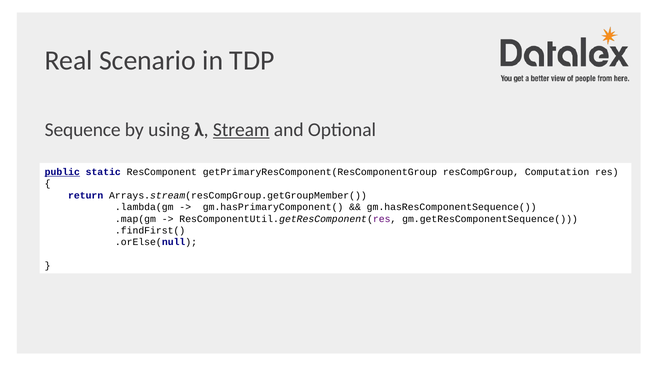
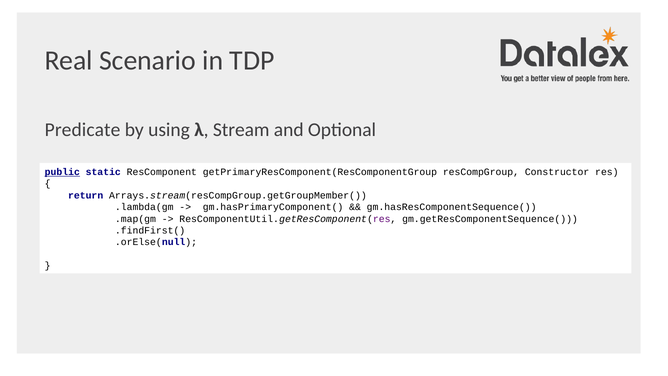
Sequence: Sequence -> Predicate (83, 130)
Stream underline: present -> none (241, 130)
Computation: Computation -> Constructor (557, 172)
